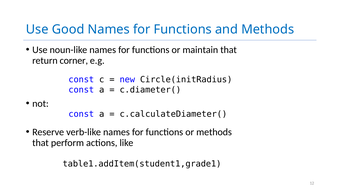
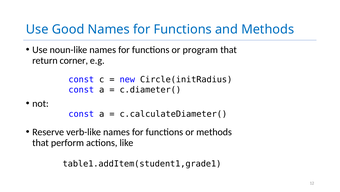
maintain: maintain -> program (200, 50)
